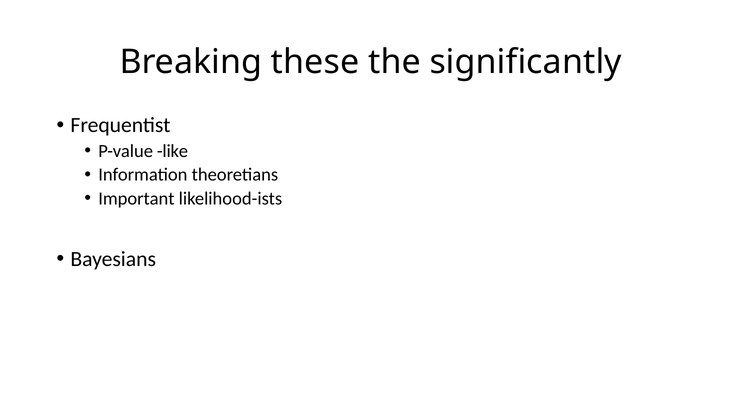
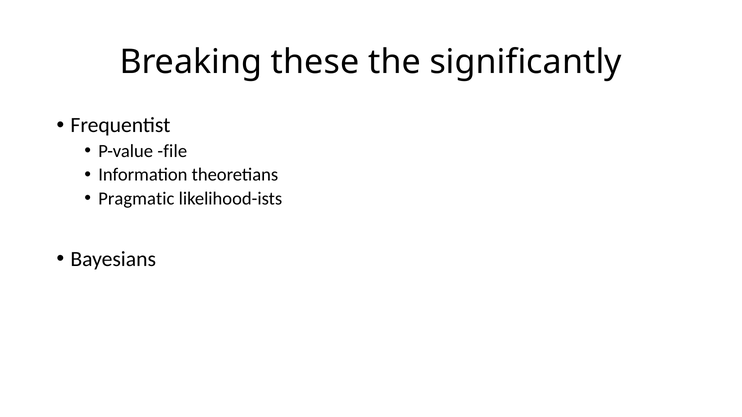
like: like -> file (172, 151)
Important: Important -> Pragmatic (136, 199)
